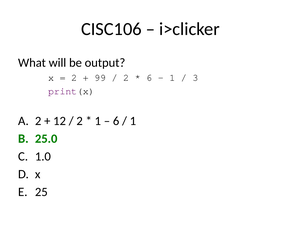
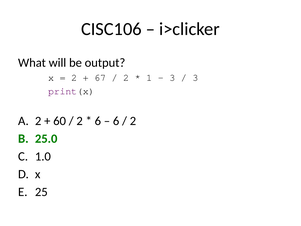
99: 99 -> 67 (100, 78)
6: 6 -> 1 (149, 78)
1: 1 -> 3 (172, 78)
12: 12 -> 60 (60, 121)
1: 1 -> 6 (98, 121)
1: 1 -> 2 (133, 121)
